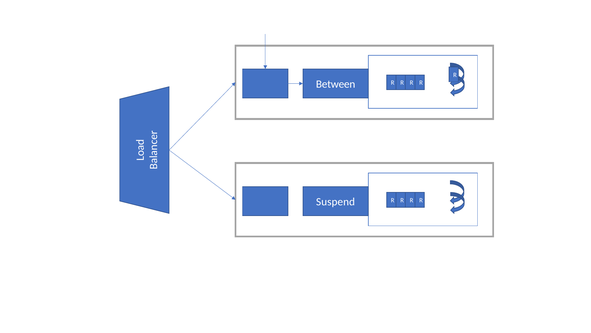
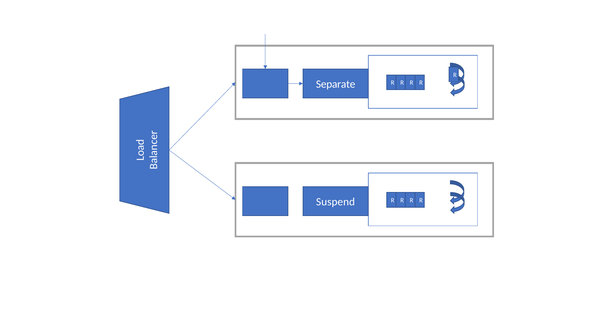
Between: Between -> Separate (336, 84)
